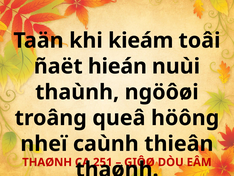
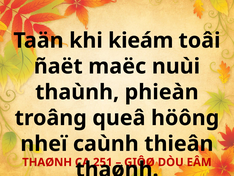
hieán: hieán -> maëc (117, 66)
ngöôøi: ngöôøi -> phieàn (162, 92)
